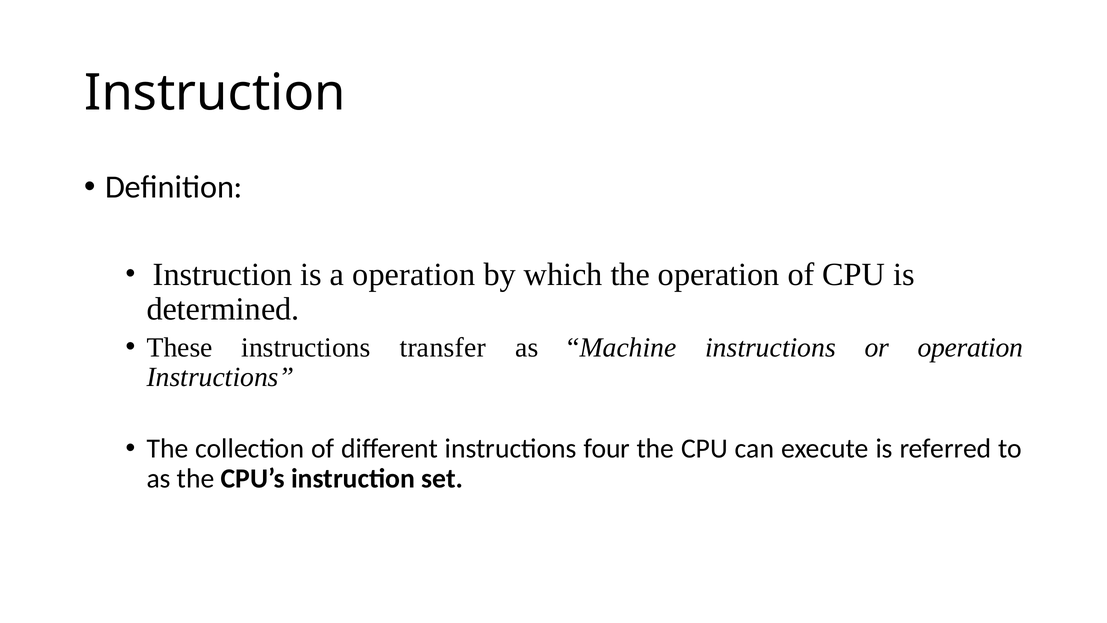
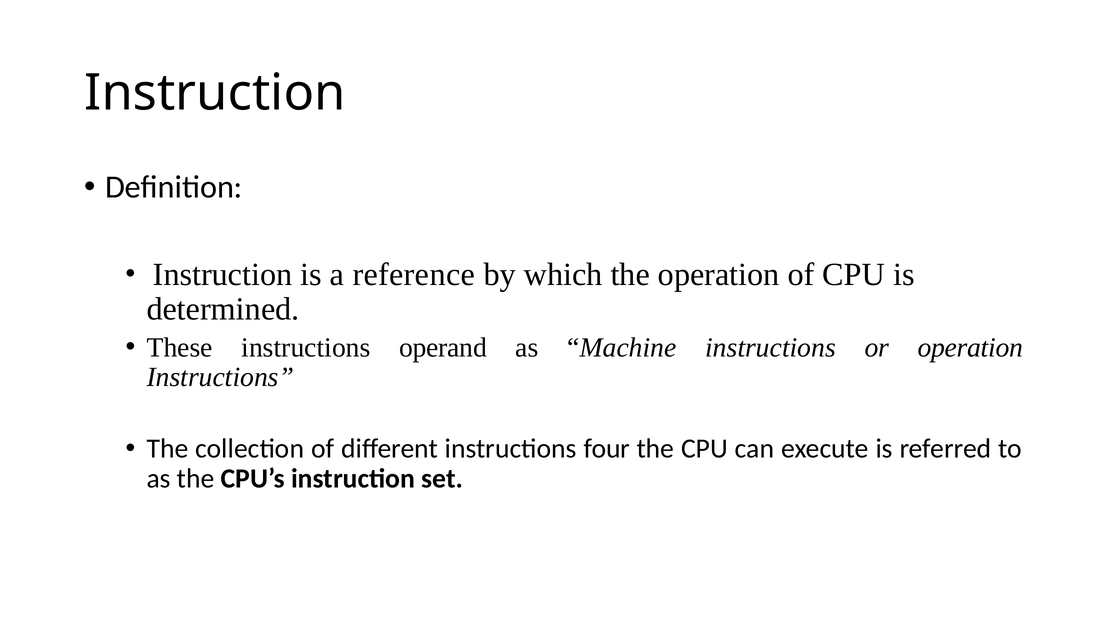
a operation: operation -> reference (414, 274)
transfer: transfer -> operand (443, 347)
